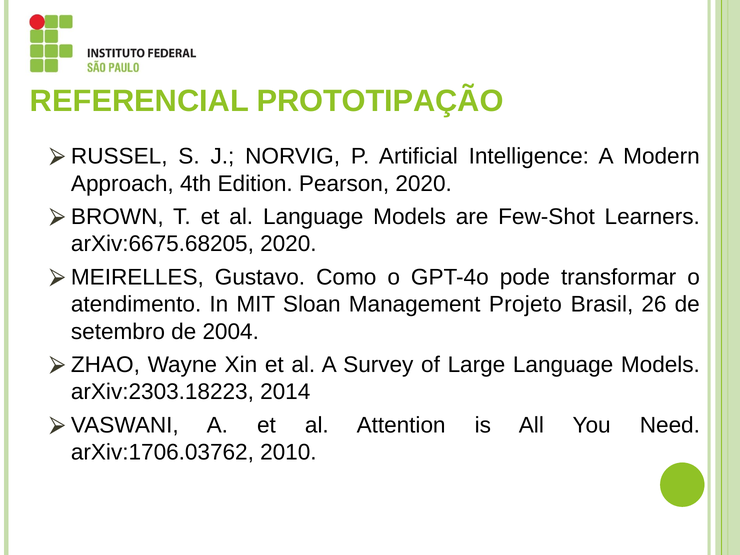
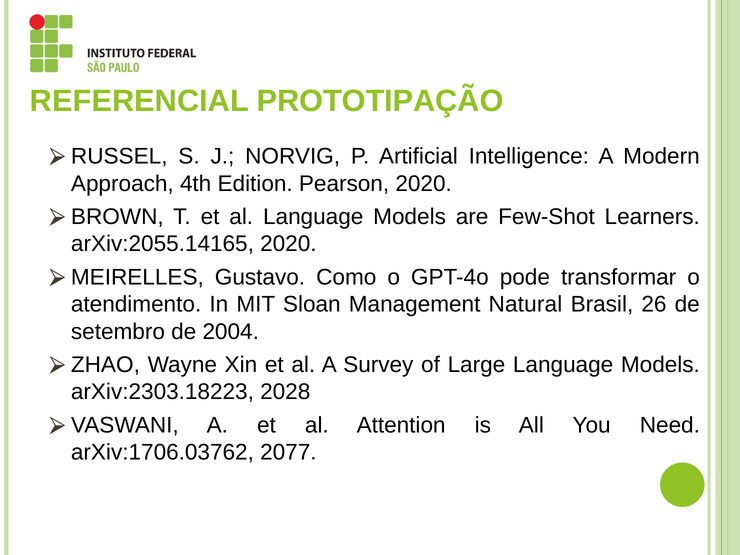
arXiv:6675.68205: arXiv:6675.68205 -> arXiv:2055.14165 (162, 244)
Projeto: Projeto -> Natural (525, 304)
2014: 2014 -> 2028 (285, 392)
2010: 2010 -> 2077 (288, 452)
